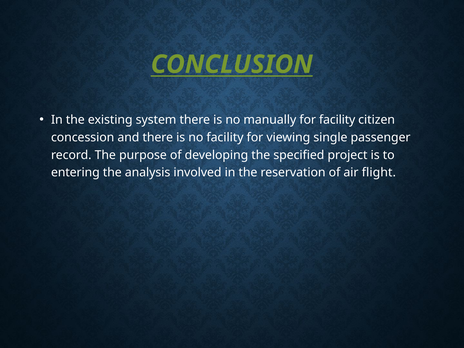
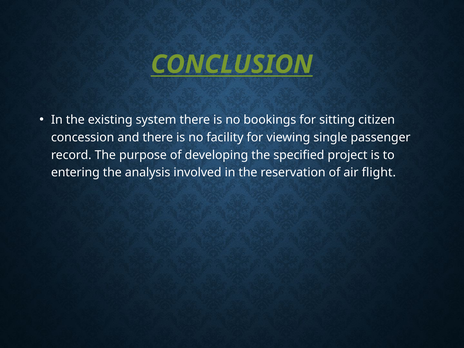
manually: manually -> bookings (270, 120)
for facility: facility -> sitting (337, 120)
